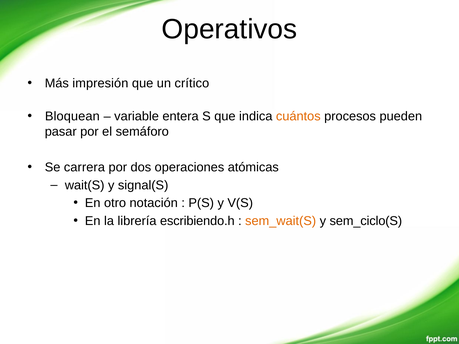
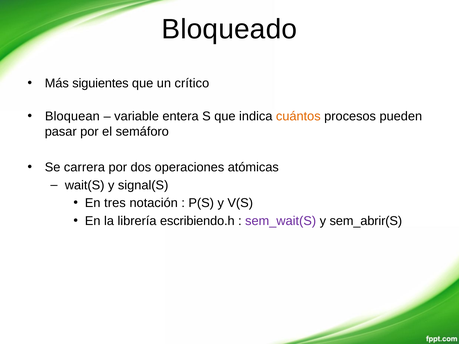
Operativos: Operativos -> Bloqueado (229, 29)
impresión: impresión -> siguientes (100, 83)
otro: otro -> tres (115, 203)
sem_wait(S colour: orange -> purple (281, 221)
sem_ciclo(S: sem_ciclo(S -> sem_abrir(S (366, 221)
